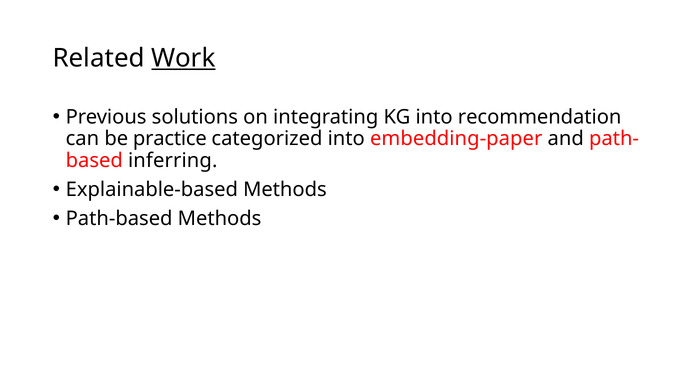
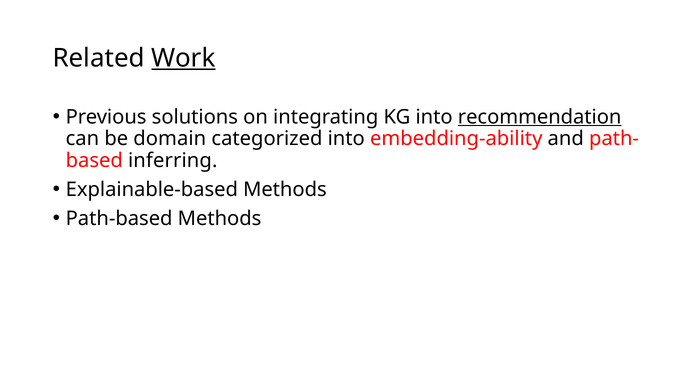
recommendation underline: none -> present (540, 117)
practice: practice -> domain (170, 139)
embedding-paper: embedding-paper -> embedding-ability (456, 139)
